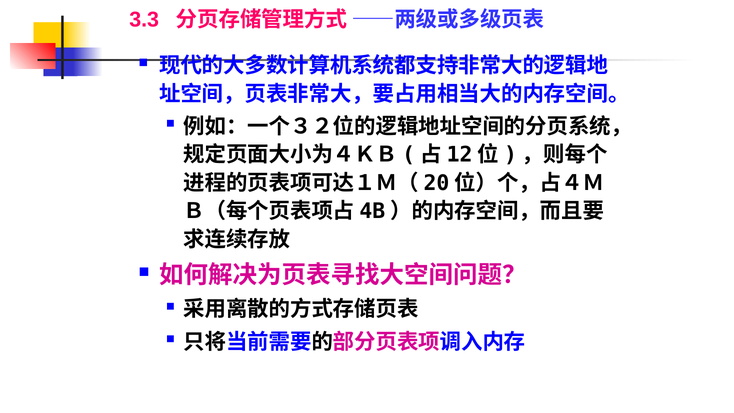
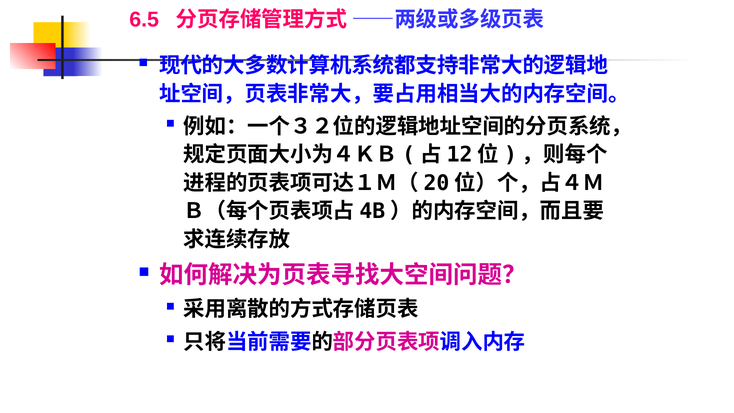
3.3: 3.3 -> 6.5 (144, 20)
